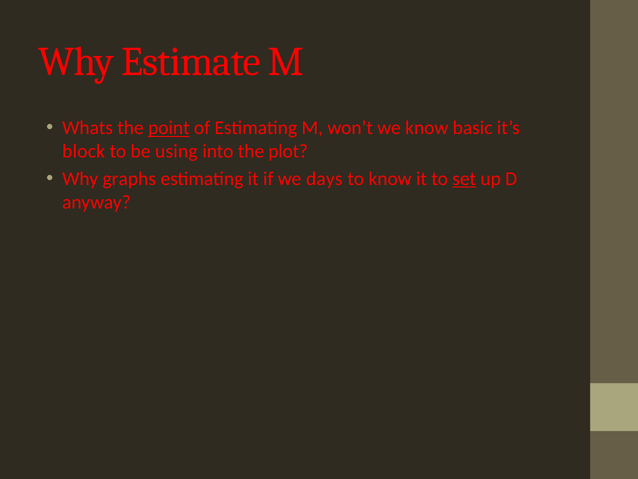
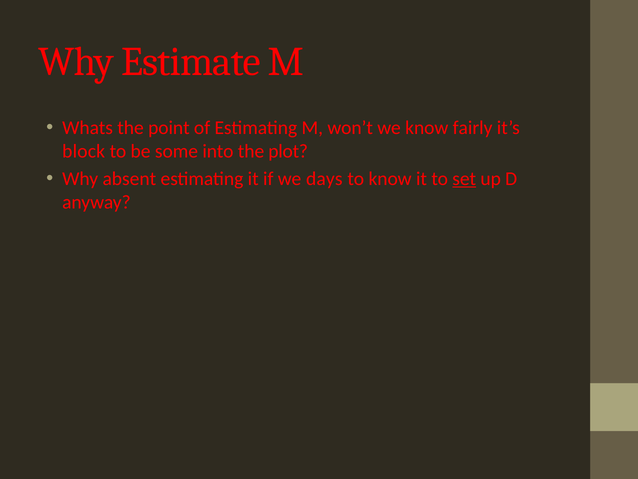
point underline: present -> none (169, 128)
basic: basic -> fairly (473, 128)
using: using -> some (176, 151)
graphs: graphs -> absent (129, 179)
